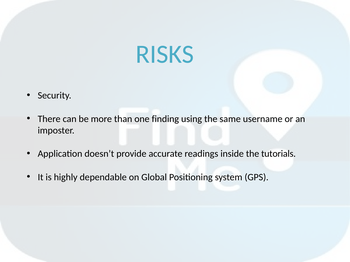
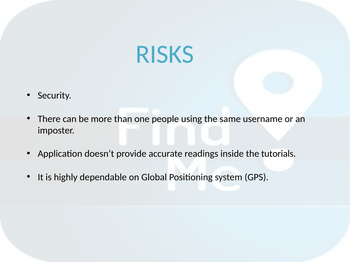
finding: finding -> people (165, 119)
